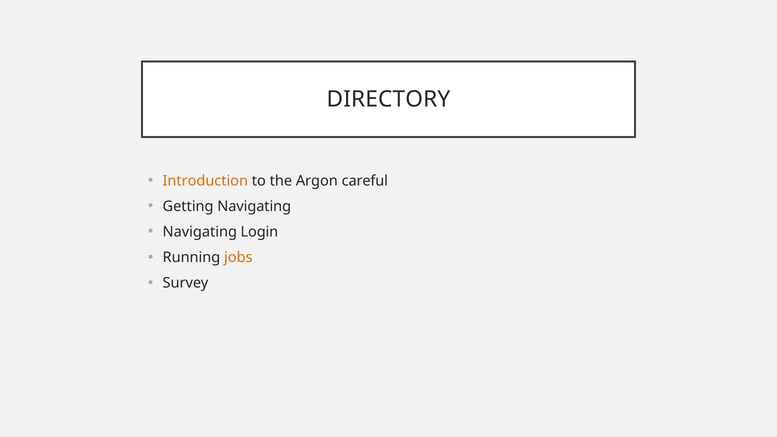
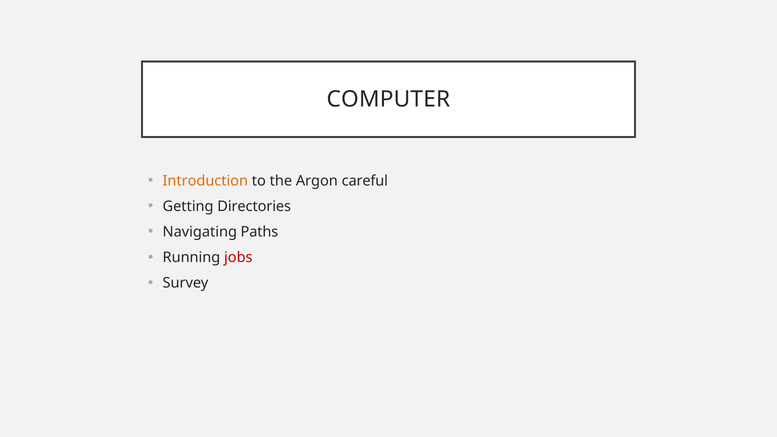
DIRECTORY: DIRECTORY -> COMPUTER (388, 99)
Getting Navigating: Navigating -> Directories (254, 206)
Login: Login -> Paths (259, 232)
jobs colour: orange -> red (238, 258)
